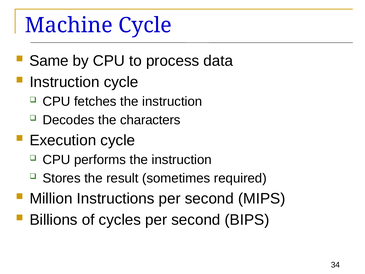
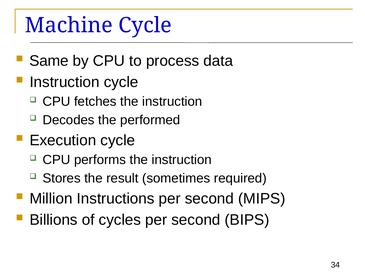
characters: characters -> performed (150, 120)
